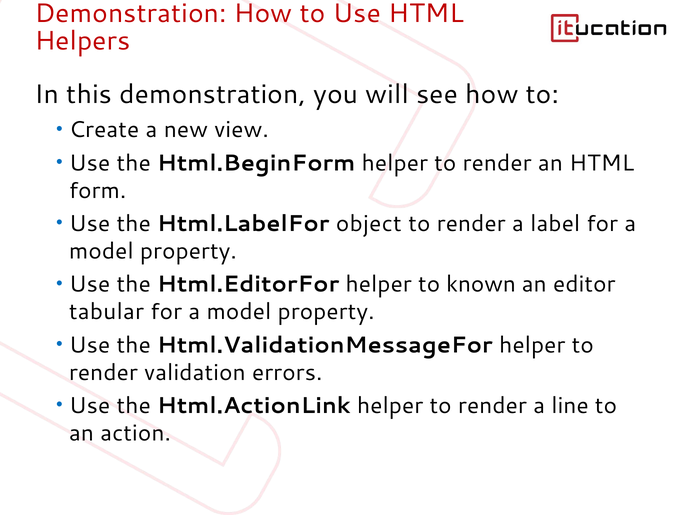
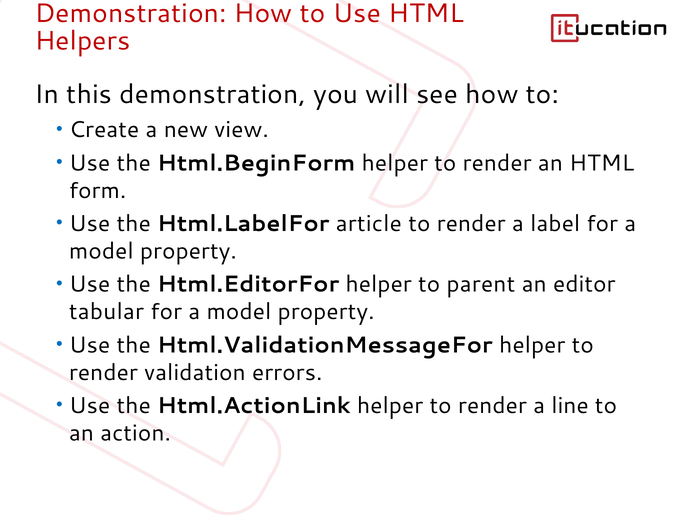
object: object -> article (369, 224)
known: known -> parent (481, 284)
